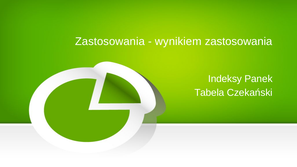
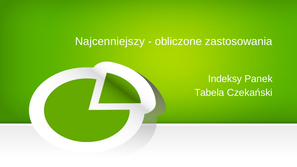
Zastosowania: Zastosowania -> Najcenniejszy (110, 41)
wynikiem: wynikiem -> obliczone (178, 41)
